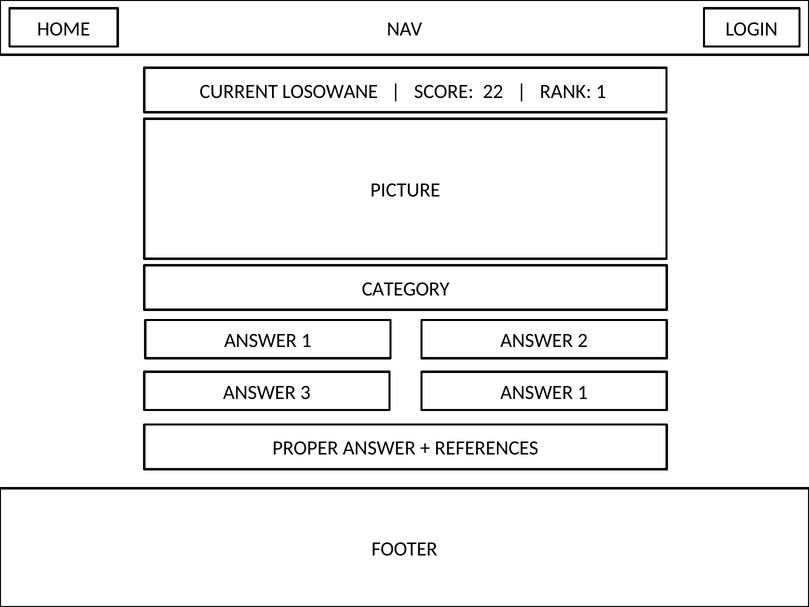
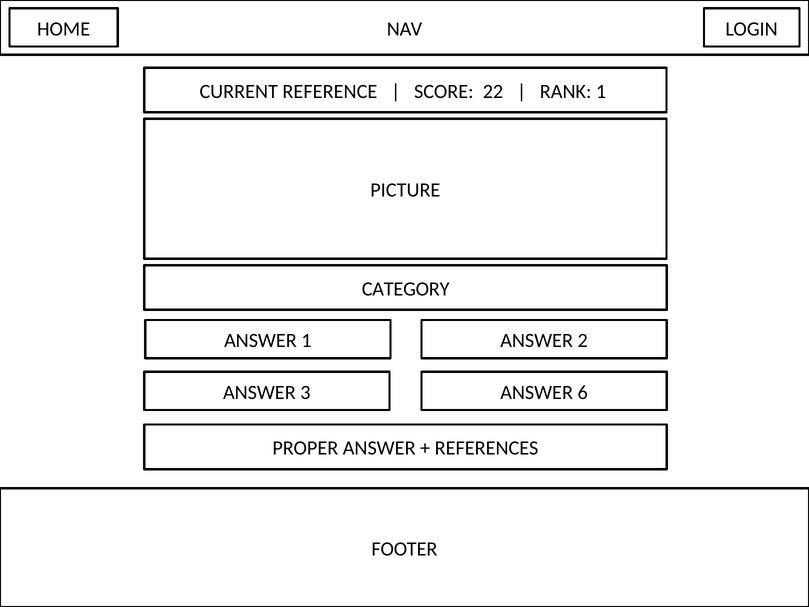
LOSOWANE: LOSOWANE -> REFERENCE (330, 91)
3 ANSWER 1: 1 -> 6 (583, 392)
